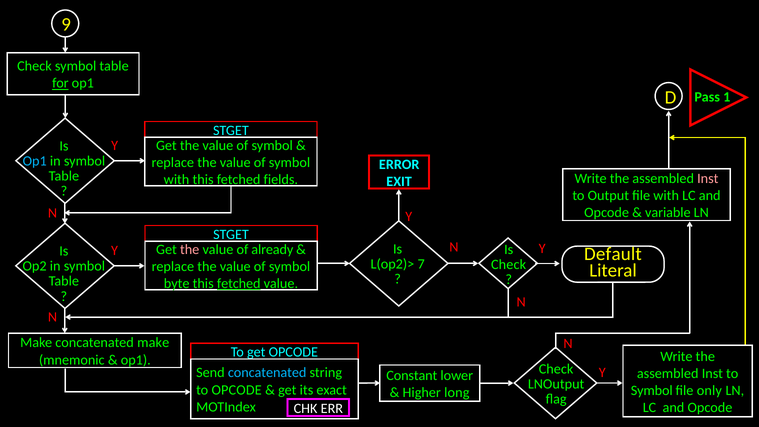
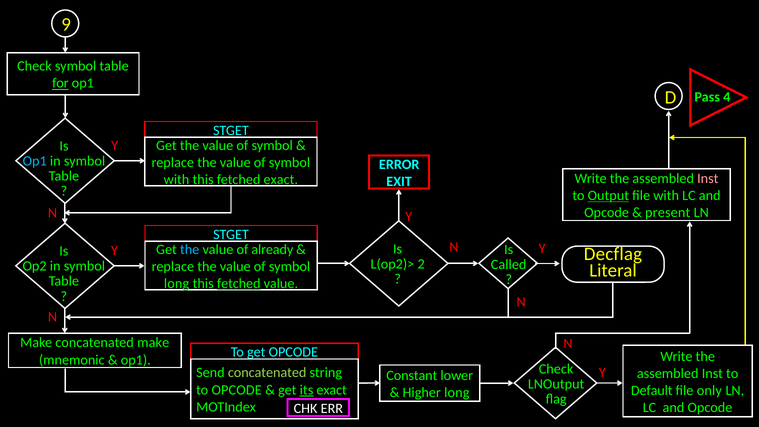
1: 1 -> 4 (727, 97)
fetched fields: fields -> exact (281, 180)
Output underline: none -> present (608, 196)
variable: variable -> present (668, 213)
the colour: pink -> light blue (190, 249)
Default: Default -> Decflag (613, 254)
7: 7 -> 2 (421, 264)
Check: Check -> Called (509, 265)
byte: byte -> long (177, 283)
concatenated colour: light blue -> light green (267, 373)
its underline: none -> present (307, 390)
Symbol: Symbol -> Default (652, 391)
